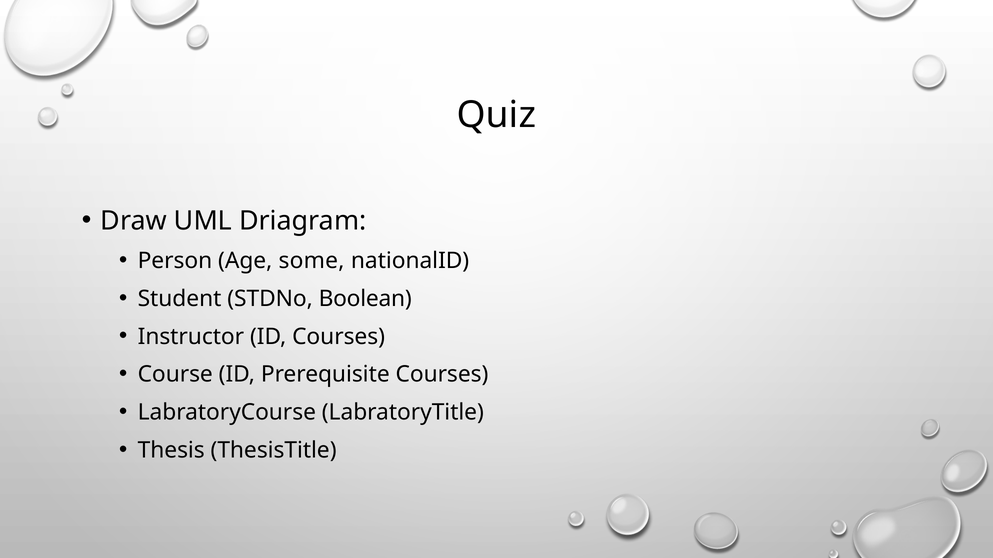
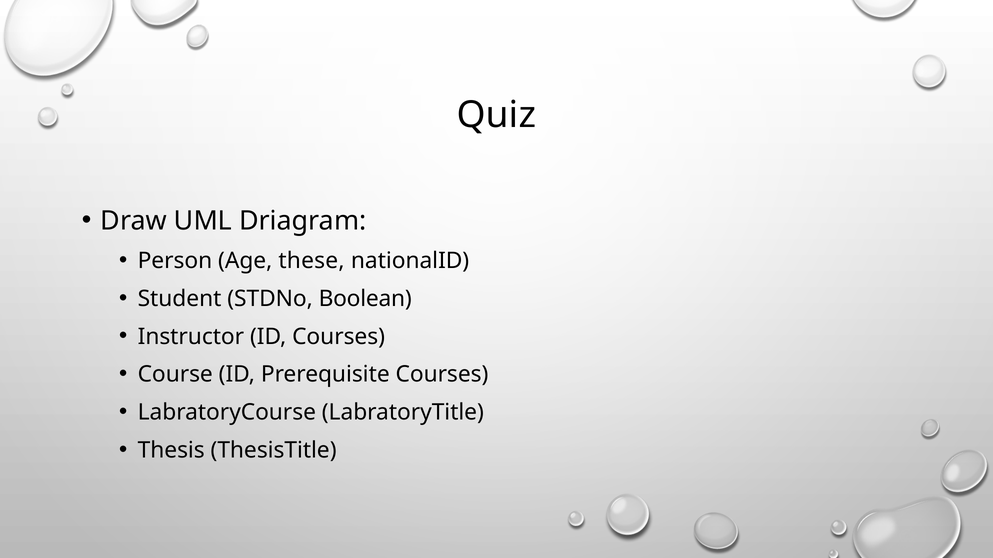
some: some -> these (311, 261)
